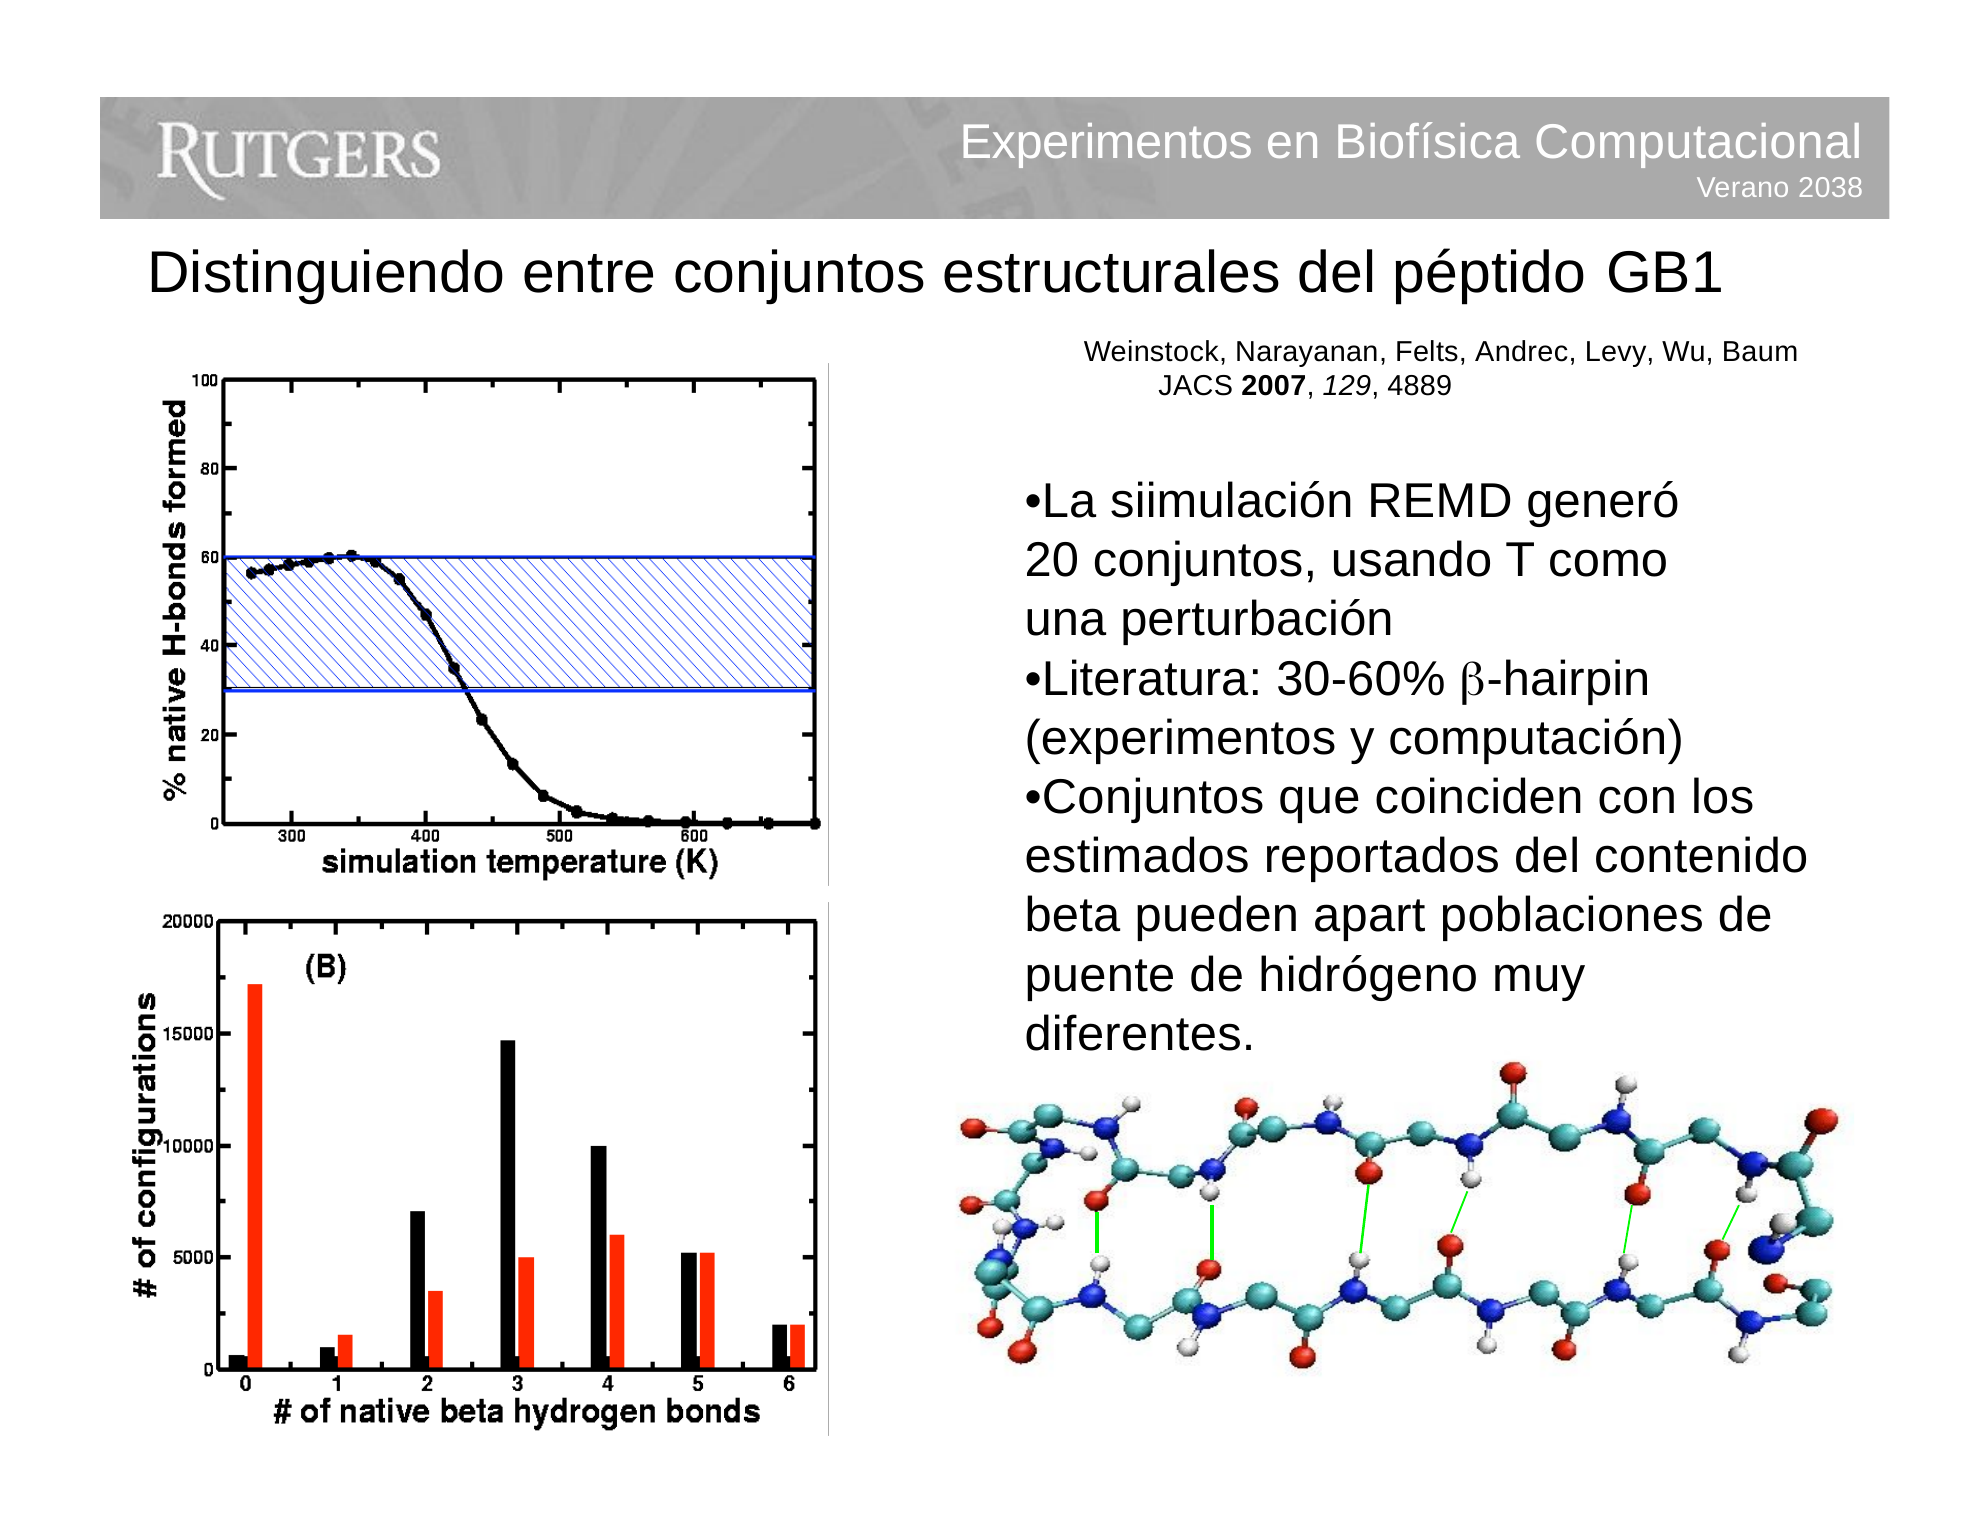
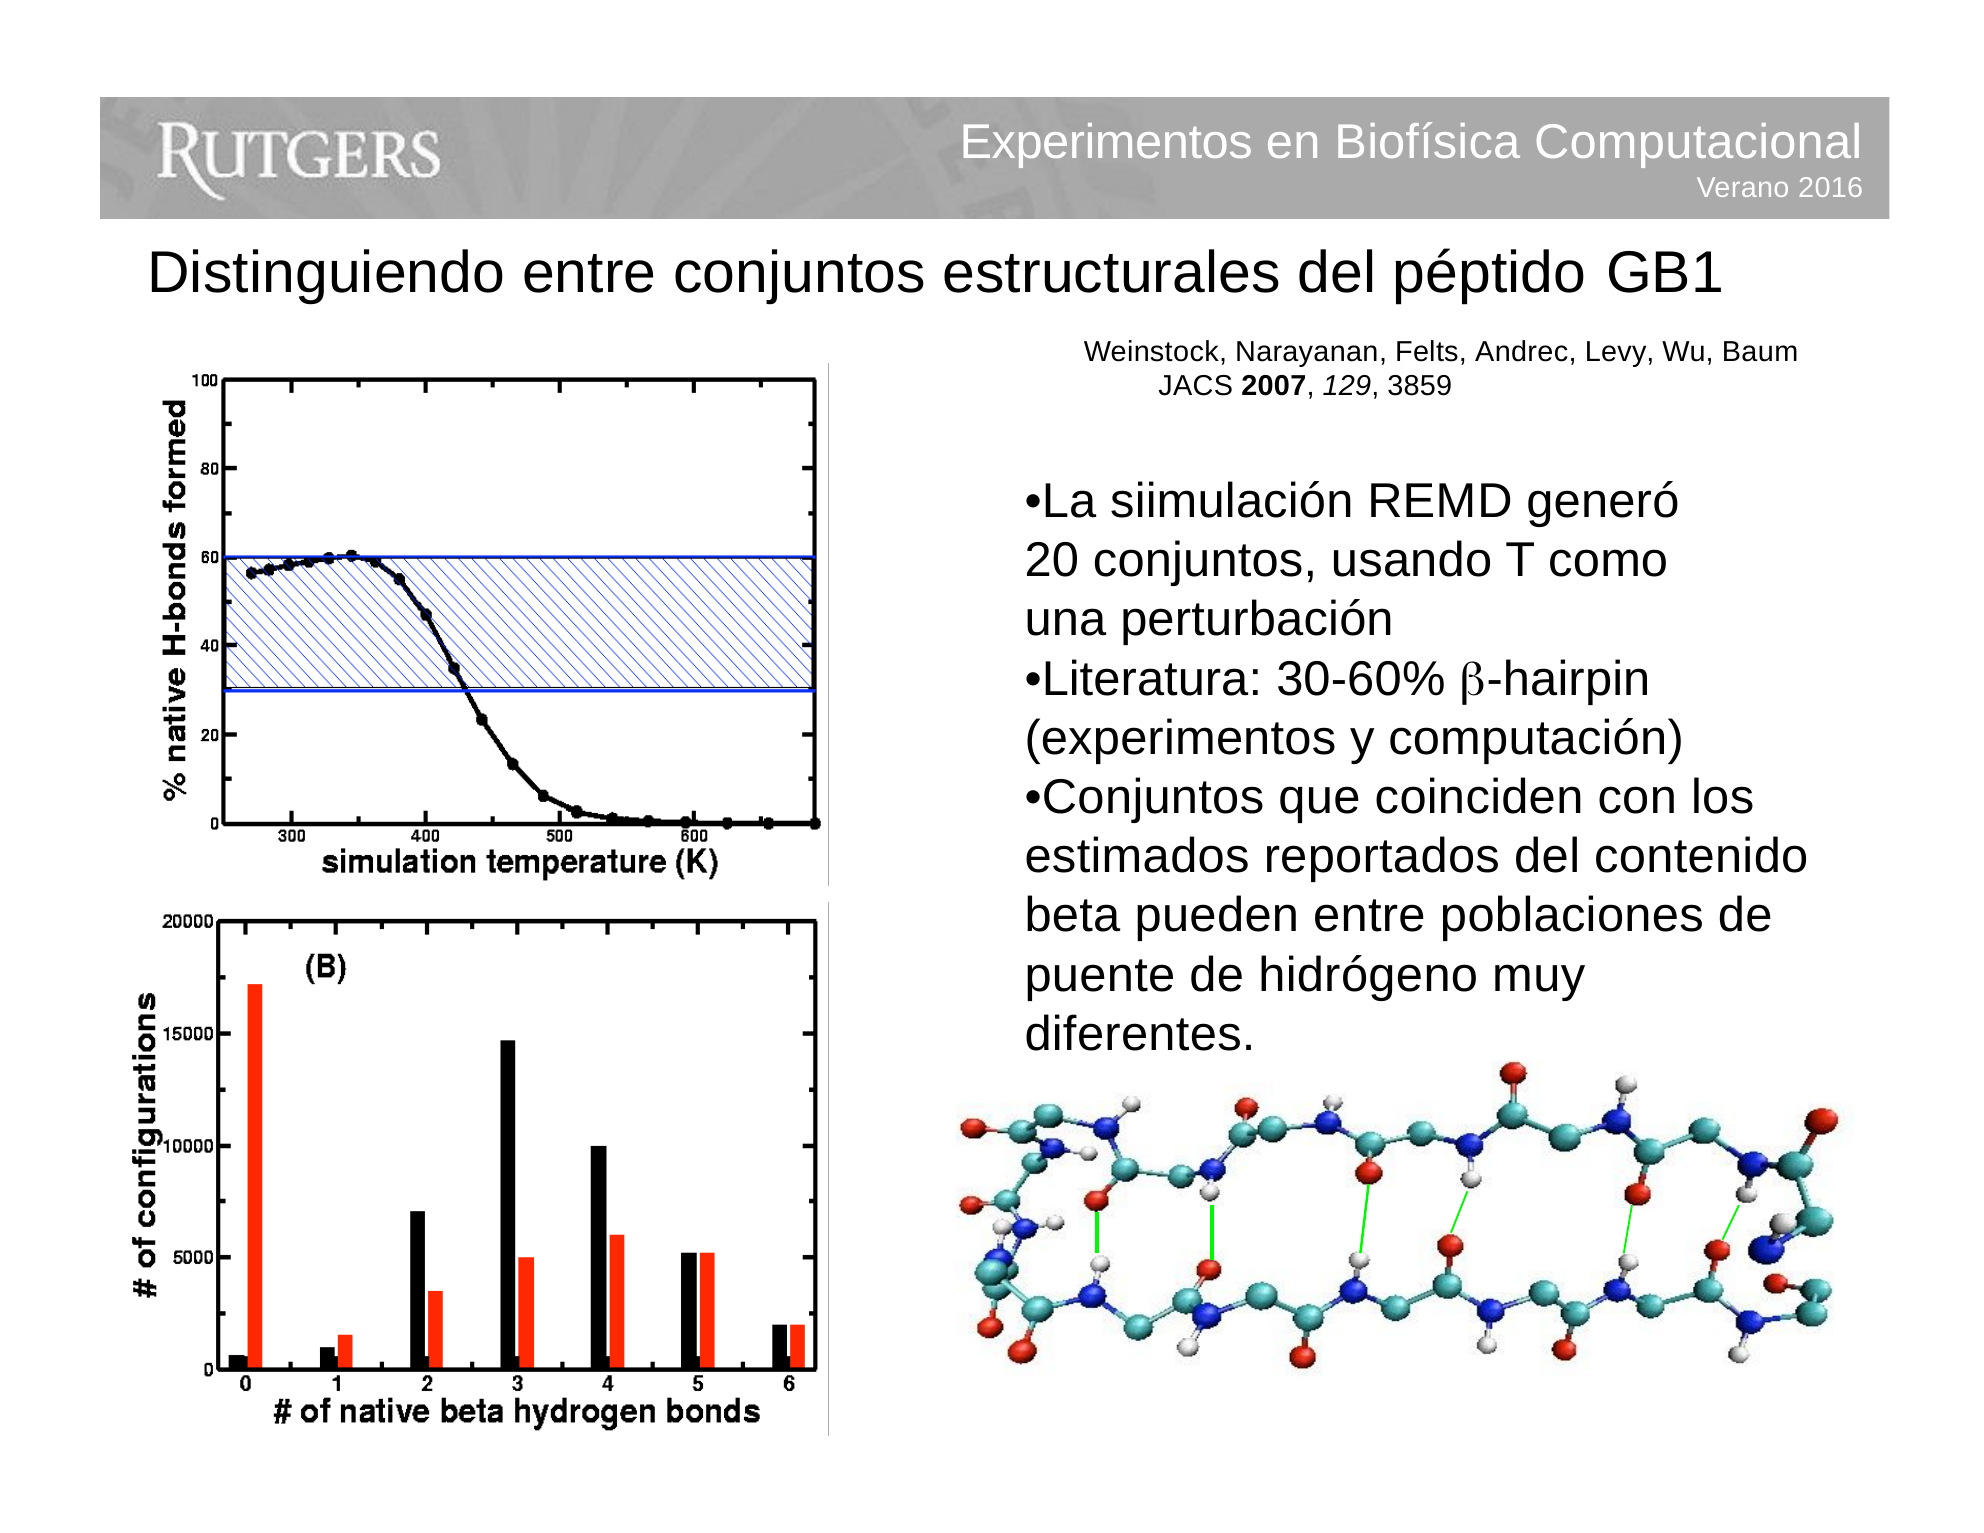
2038: 2038 -> 2016 (1831, 188)
4889: 4889 -> 3859 (1420, 386)
pueden apart: apart -> entre (1369, 916)
